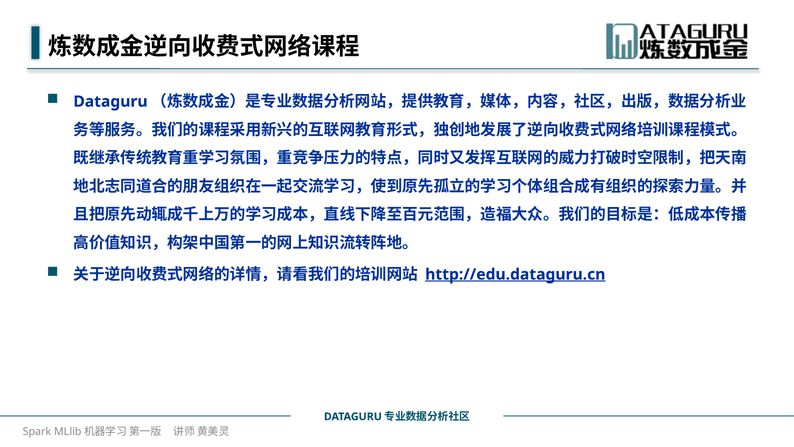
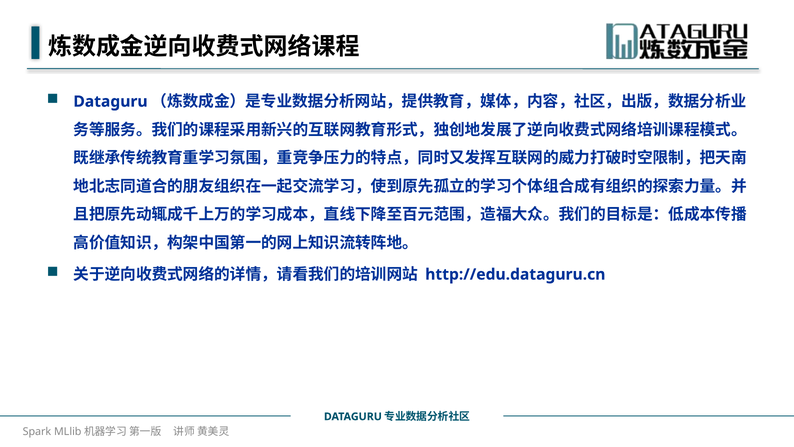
http://edu.dataguru.cn underline: present -> none (515, 274)
